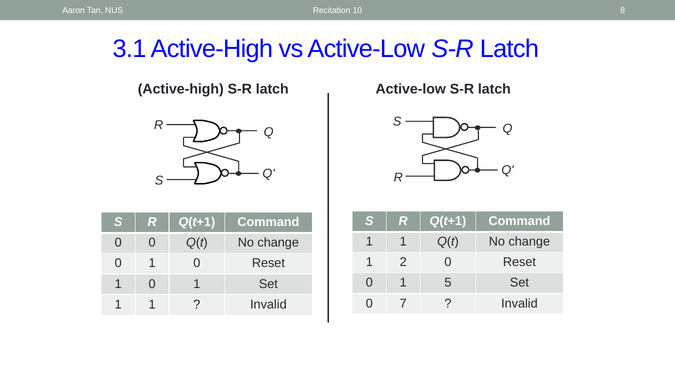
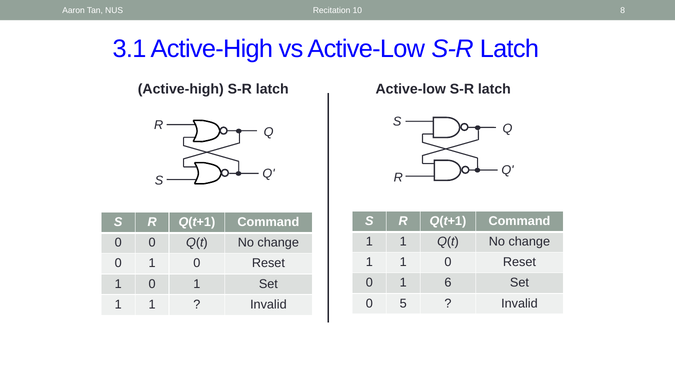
2: 2 -> 1 (403, 262)
5: 5 -> 6 (448, 283)
7: 7 -> 5 (403, 303)
